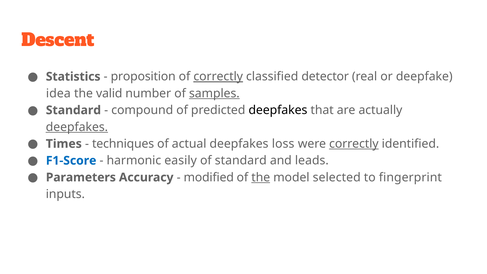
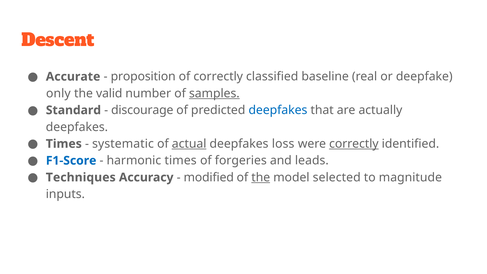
Statistics: Statistics -> Accurate (73, 77)
correctly underline: present -> none (218, 77)
detector: detector -> baseline (325, 77)
idea: idea -> only (58, 93)
compound: compound -> discourage (142, 110)
deepfakes colour: black -> blue (278, 110)
deepfakes underline: present -> none (77, 127)
techniques: techniques -> systematic (123, 144)
actual underline: none -> present (189, 144)
harmonic easily: easily -> times (181, 161)
of standard: standard -> forgeries (241, 161)
Parameters: Parameters -> Techniques (81, 177)
fingerprint: fingerprint -> magnitude (410, 177)
